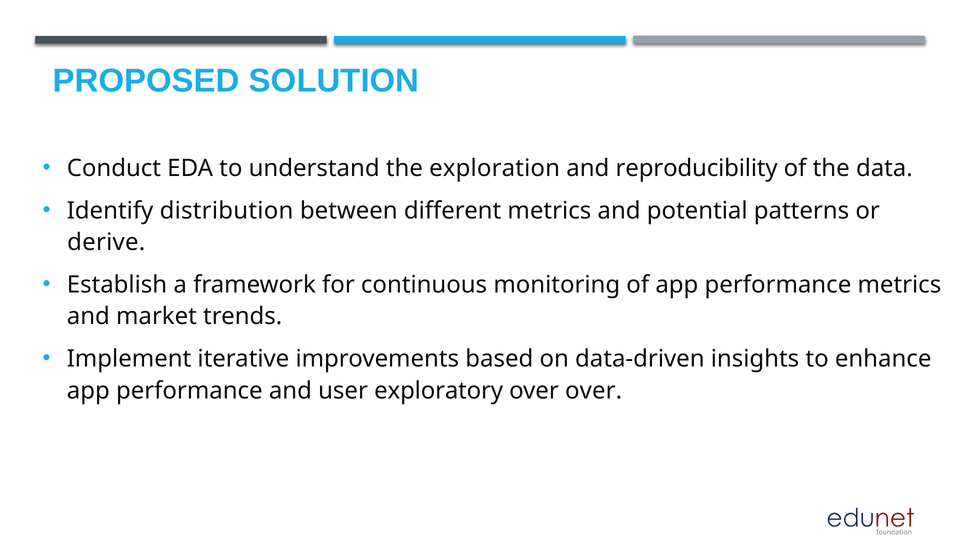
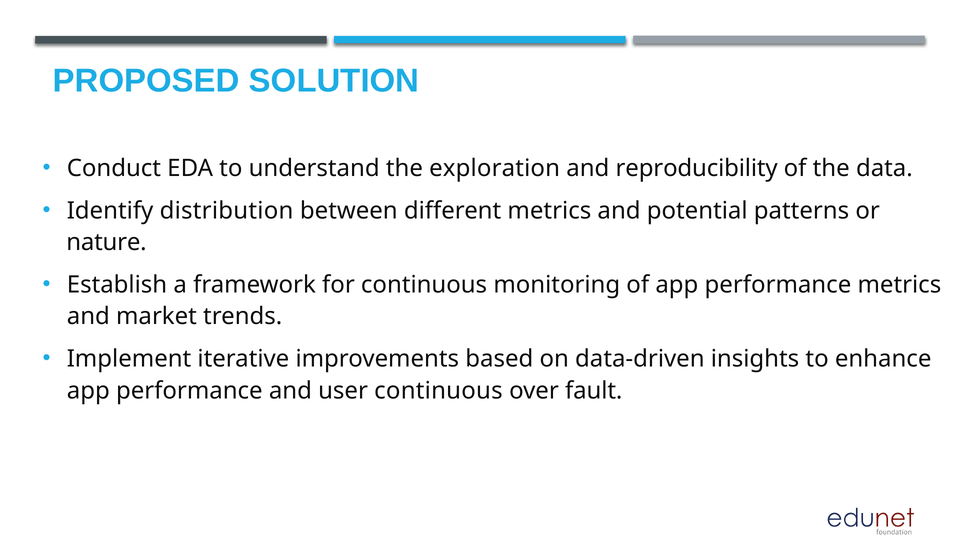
derive: derive -> nature (106, 242)
user exploratory: exploratory -> continuous (438, 391)
over over: over -> fault (594, 391)
